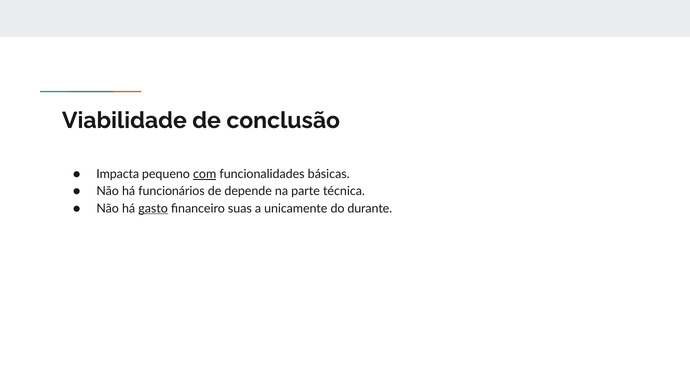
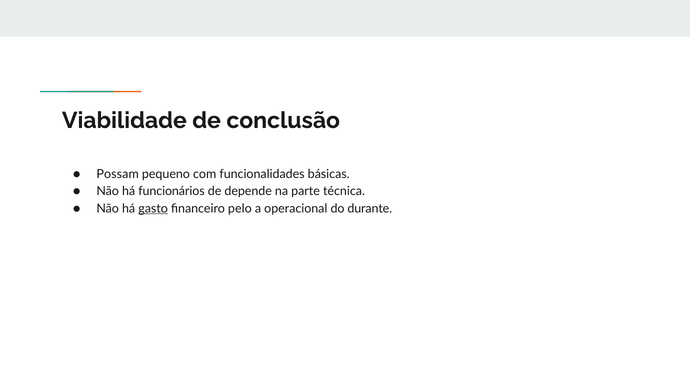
Impacta: Impacta -> Possam (118, 174)
com underline: present -> none (205, 174)
suas: suas -> pelo (240, 209)
unicamente: unicamente -> operacional (296, 209)
